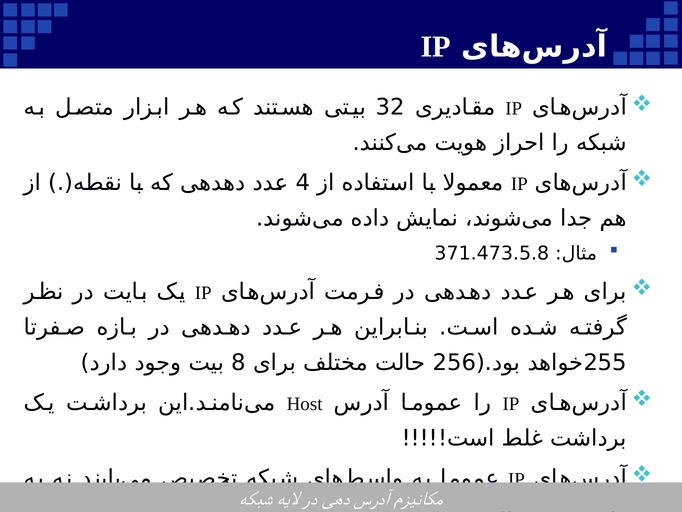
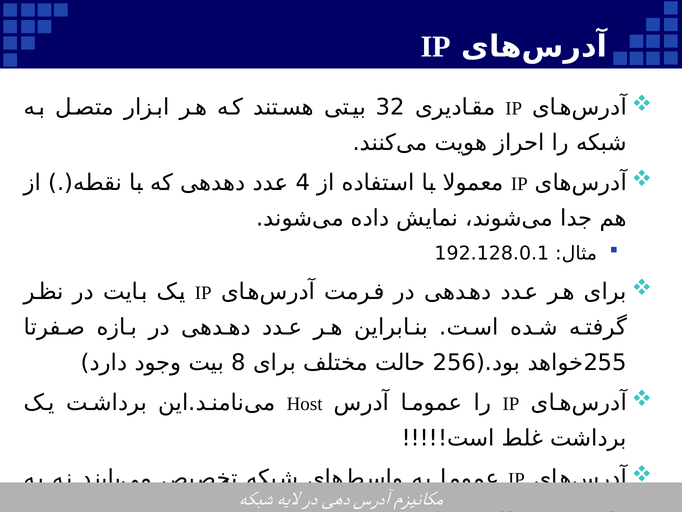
371.473.5.8: 371.473.5.8 -> 192.128.0.1 (492, 253)
